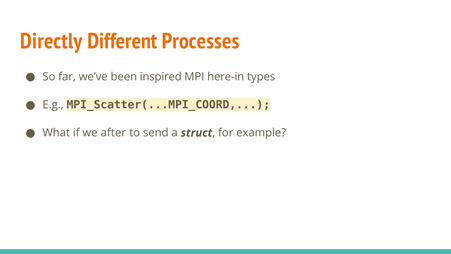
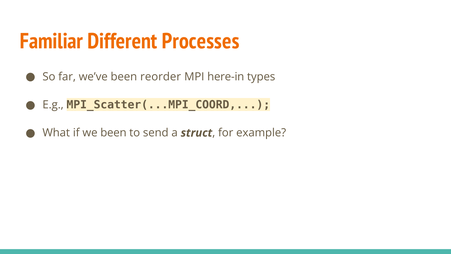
Directly: Directly -> Familiar (51, 41)
inspired: inspired -> reorder (161, 77)
we after: after -> been (113, 133)
